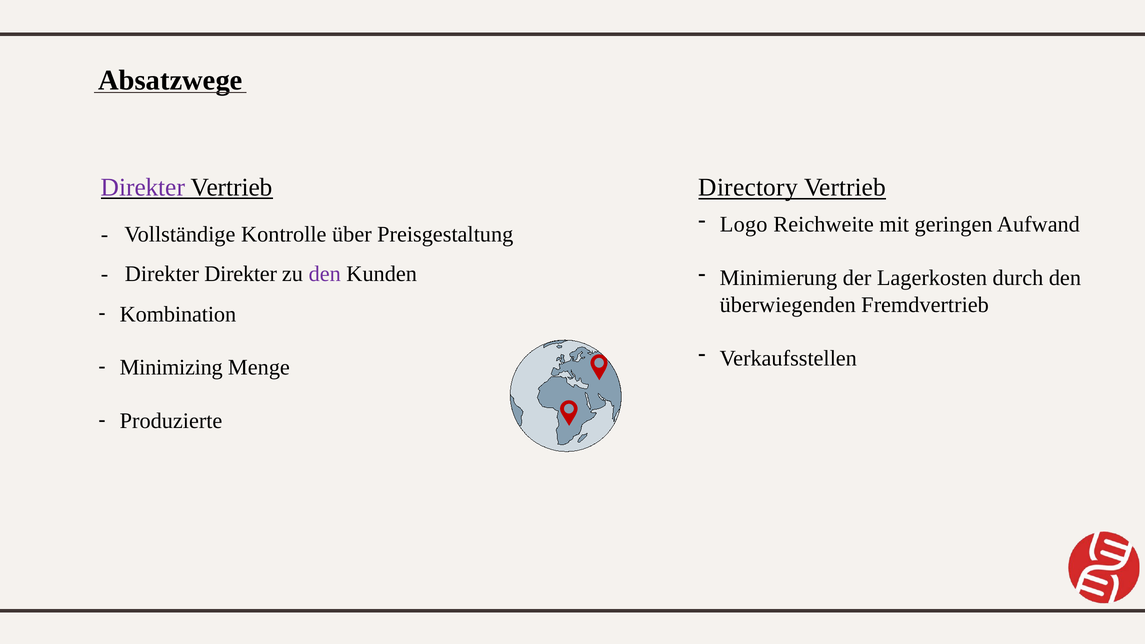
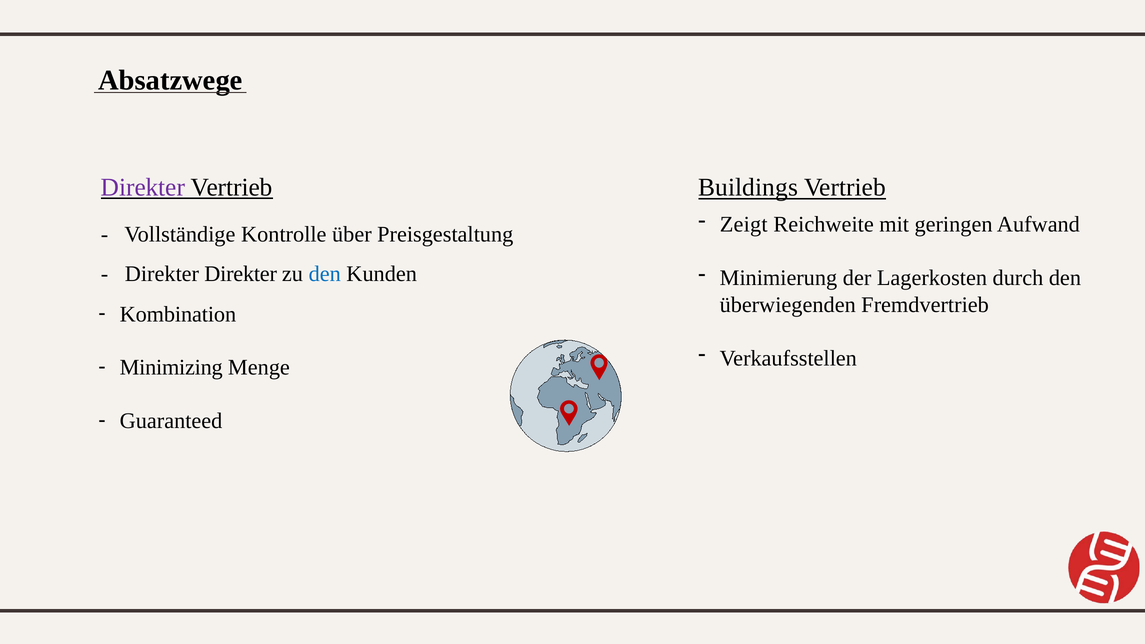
Directory: Directory -> Buildings (748, 187)
Logo: Logo -> Zeigt (744, 225)
den colour: purple -> blue (325, 274)
Produzierte: Produzierte -> Guaranteed (171, 421)
